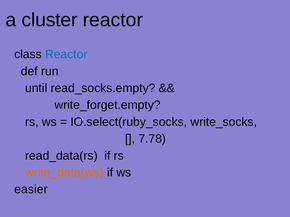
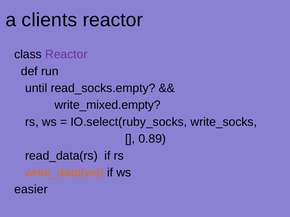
cluster: cluster -> clients (49, 20)
Reactor colour: blue -> purple (66, 54)
write_forget.empty: write_forget.empty -> write_mixed.empty (108, 105)
7.78: 7.78 -> 0.89 (152, 139)
